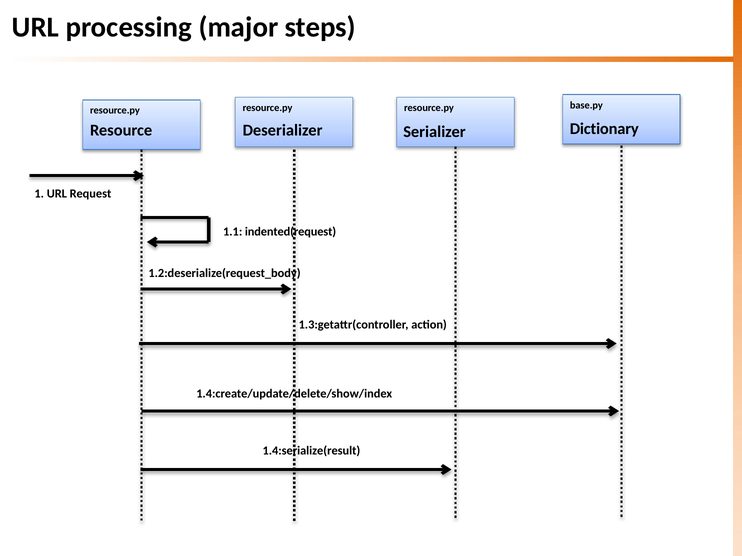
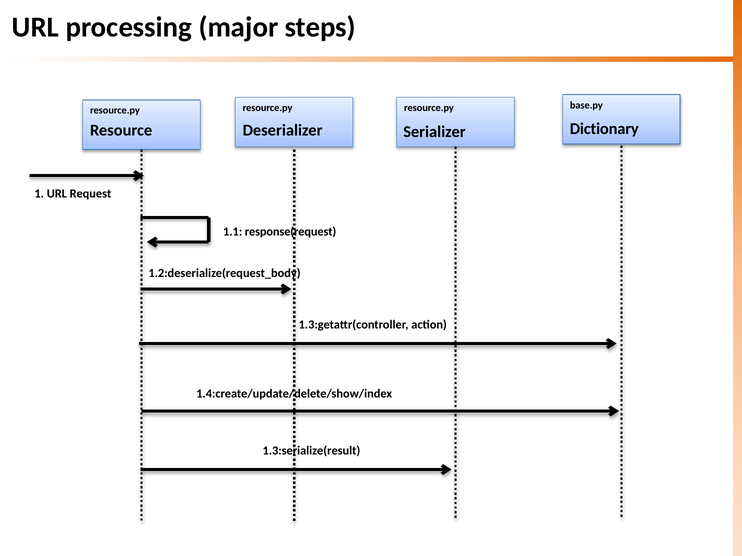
indented(request: indented(request -> response(request (291, 232)
1.4:serialize(result: 1.4:serialize(result -> 1.3:serialize(result (311, 451)
